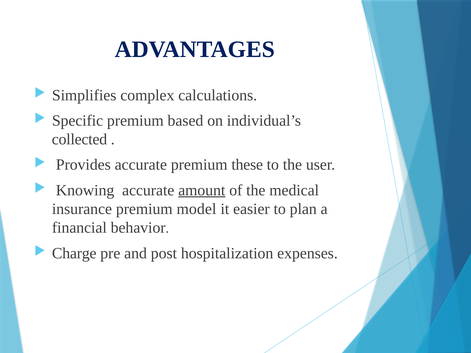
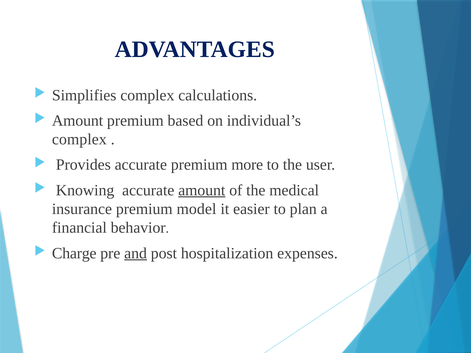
Specific: Specific -> Amount (78, 121)
collected: collected -> complex (79, 140)
these: these -> more (247, 165)
and underline: none -> present (136, 253)
